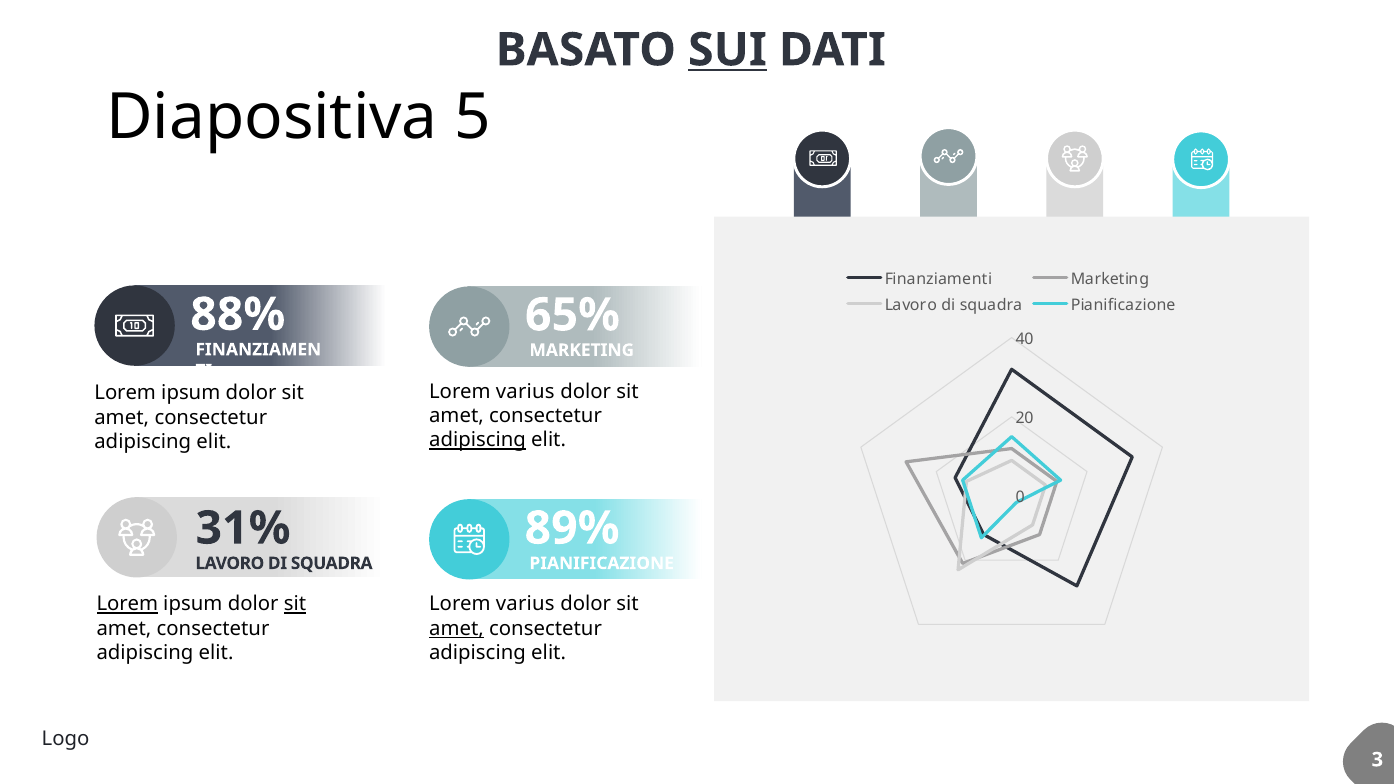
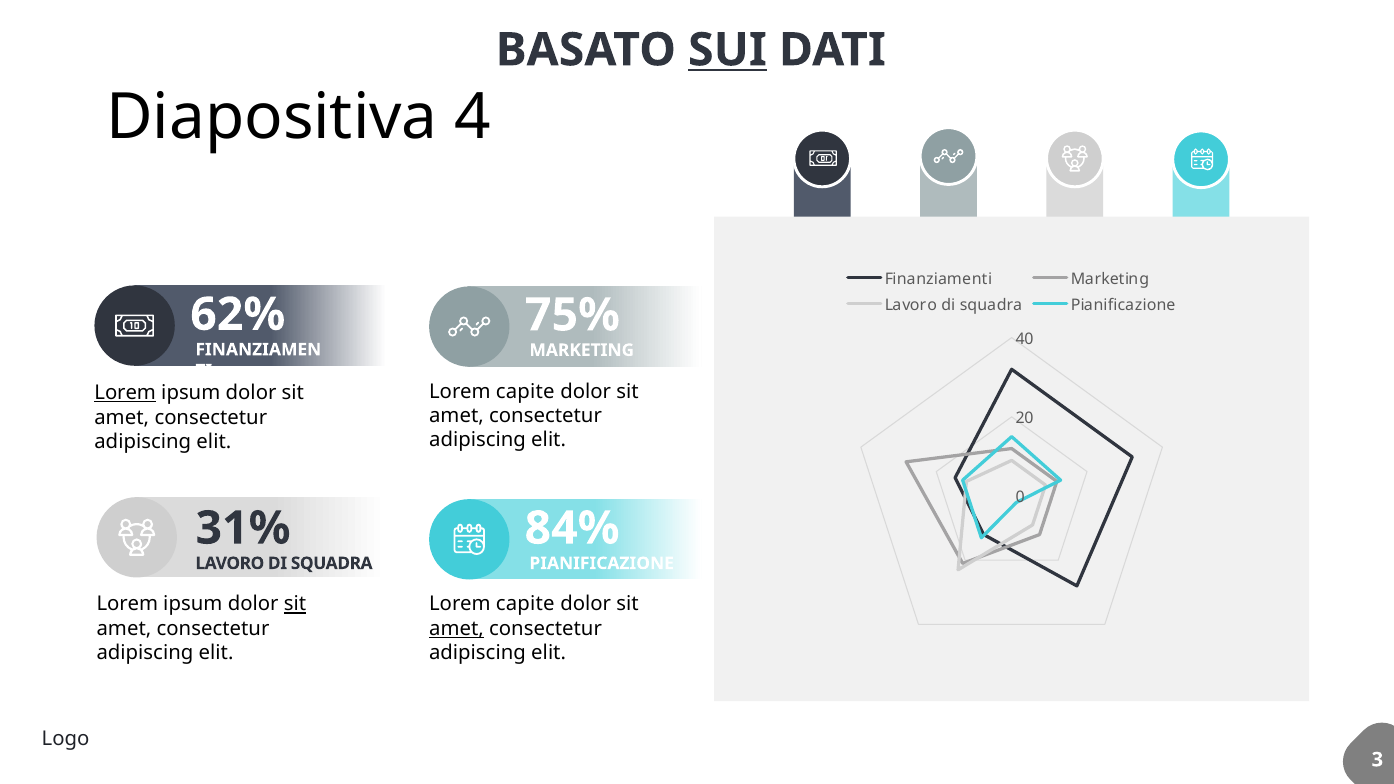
5: 5 -> 4 (473, 117)
88%: 88% -> 62% (238, 315)
65%: 65% -> 75% (572, 315)
varius: varius -> capite (525, 391)
Lorem underline: none -> present (125, 393)
adipiscing underline: present -> none (478, 440)
89%: 89% -> 84% (572, 528)
Lorem underline: present -> none (127, 604)
varius: varius -> capite (525, 604)
